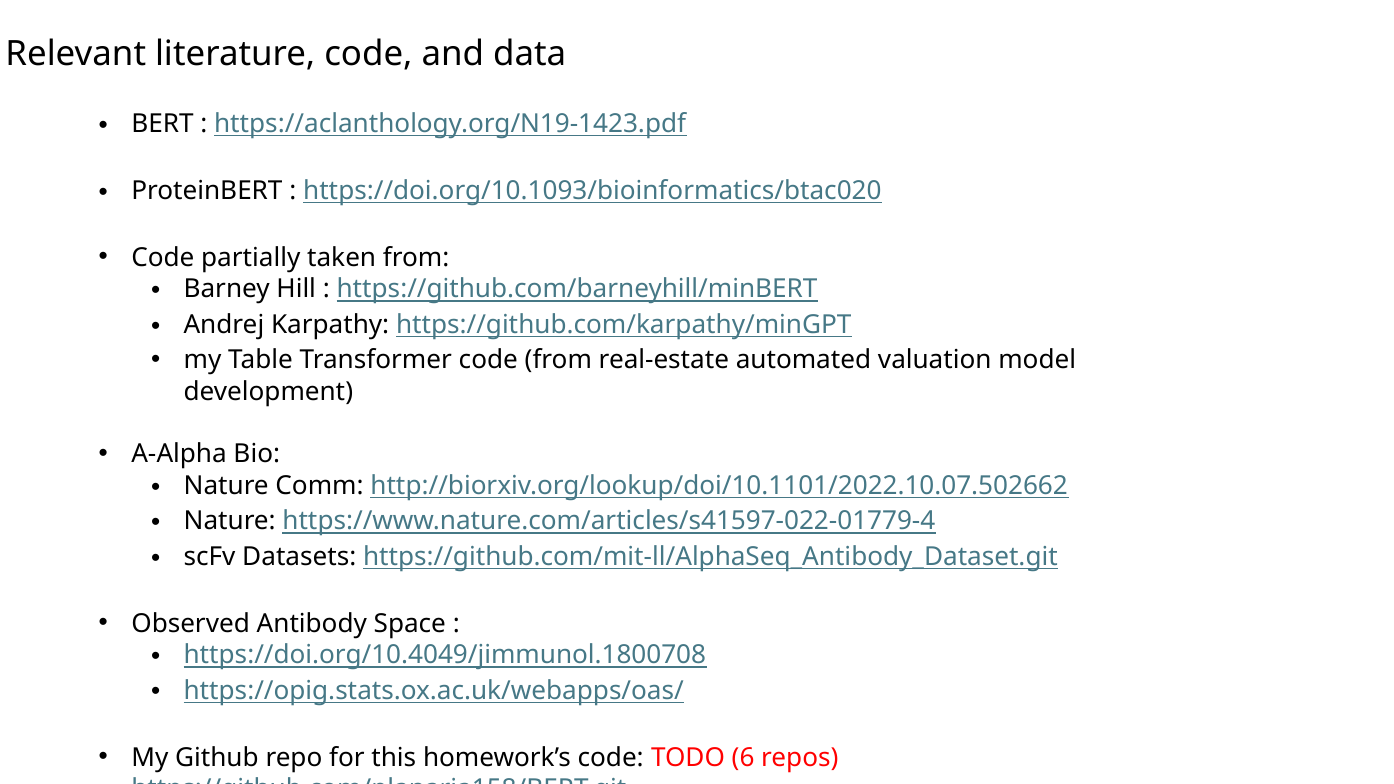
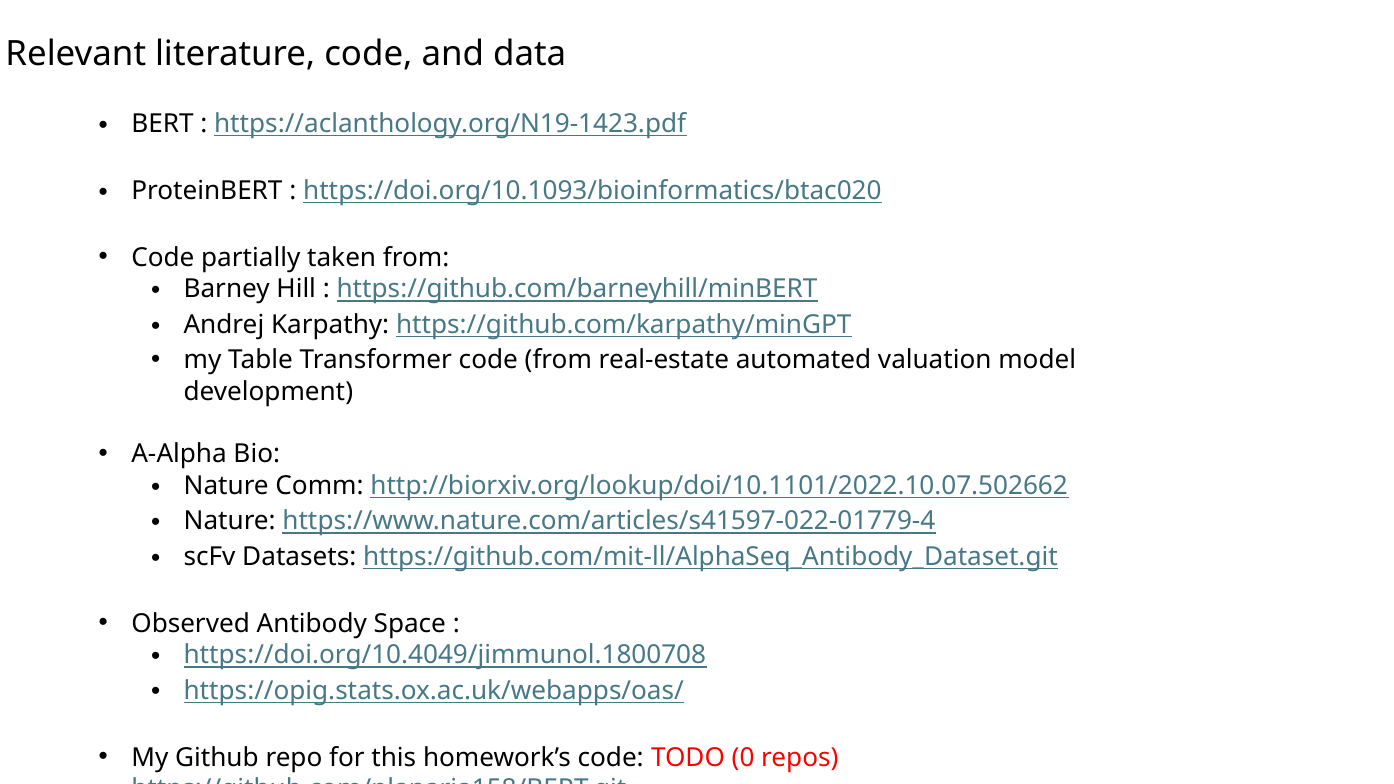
6: 6 -> 0 (743, 758)
